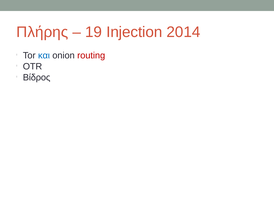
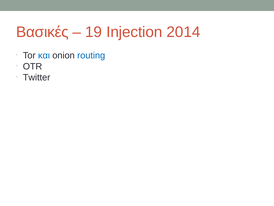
Πλήρης: Πλήρης -> Βασικές (42, 32)
routing colour: red -> blue (91, 55)
Βίδρος: Βίδρος -> Twitter (37, 77)
